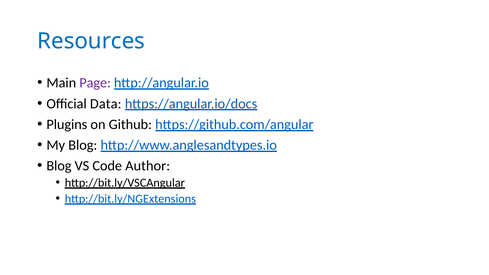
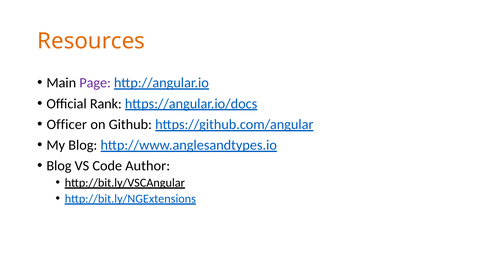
Resources colour: blue -> orange (91, 41)
Data: Data -> Rank (106, 104)
Plugins: Plugins -> Officer (67, 124)
